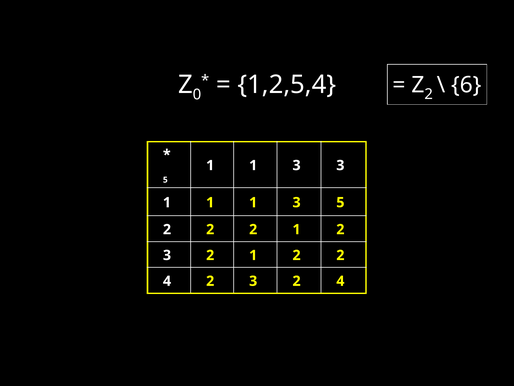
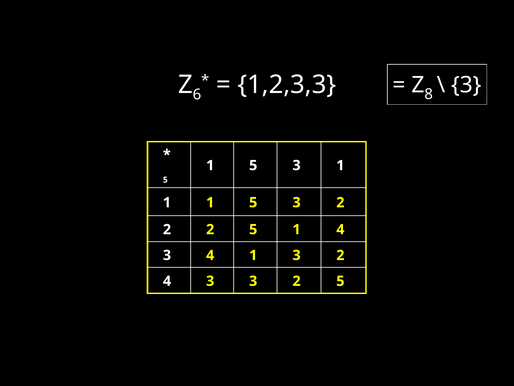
1,2,5,4: 1,2,5,4 -> 1,2,3,3 (287, 85)
0: 0 -> 6 (197, 94)
2: 2 -> 8 (429, 94)
6: 6 -> 3 (466, 85)
1: 1 -> 5 (253, 165)
3 3: 3 -> 1 (340, 165)
1 1 1: 1 -> 5 (253, 202)
5: 5 -> 2 (340, 202)
2 2 2: 2 -> 5 (253, 229)
2: 2 -> 4 (340, 229)
2: 2 -> 4 (210, 255)
2: 2 -> 3 (297, 255)
2: 2 -> 3 (210, 281)
3 2 4: 4 -> 5 (340, 281)
